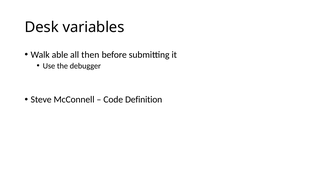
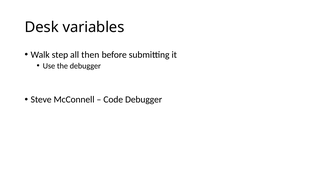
able: able -> step (60, 55)
Code Definition: Definition -> Debugger (144, 99)
